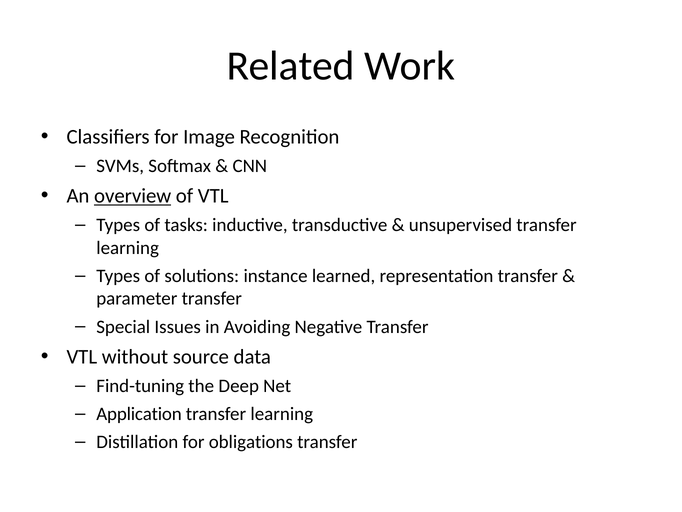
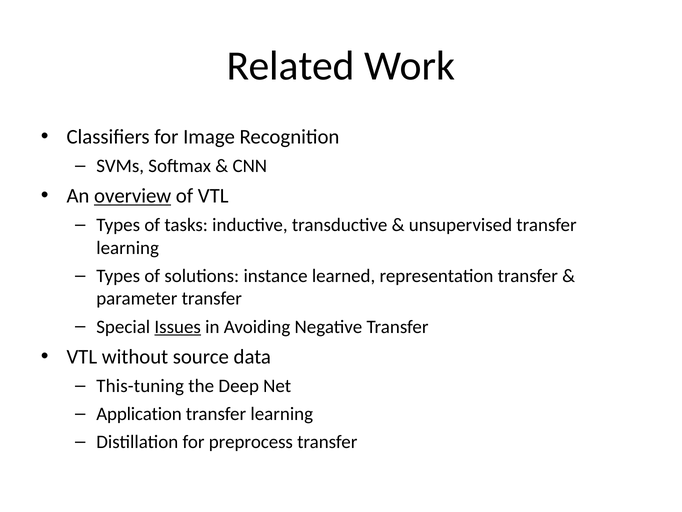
Issues underline: none -> present (178, 327)
Find-tuning: Find-tuning -> This-tuning (140, 386)
obligations: obligations -> preprocess (251, 442)
